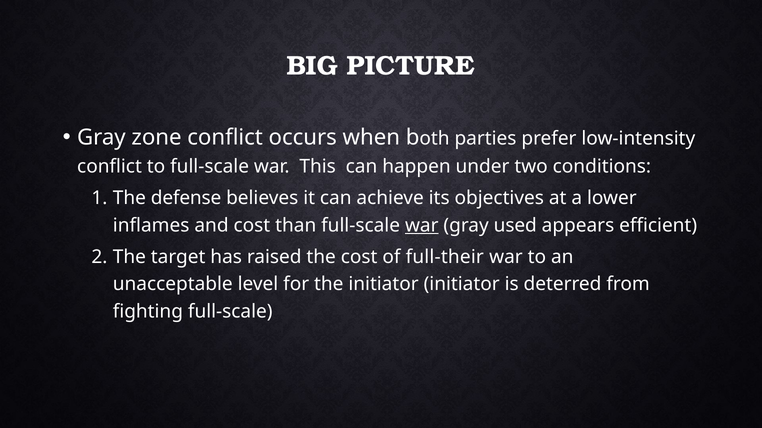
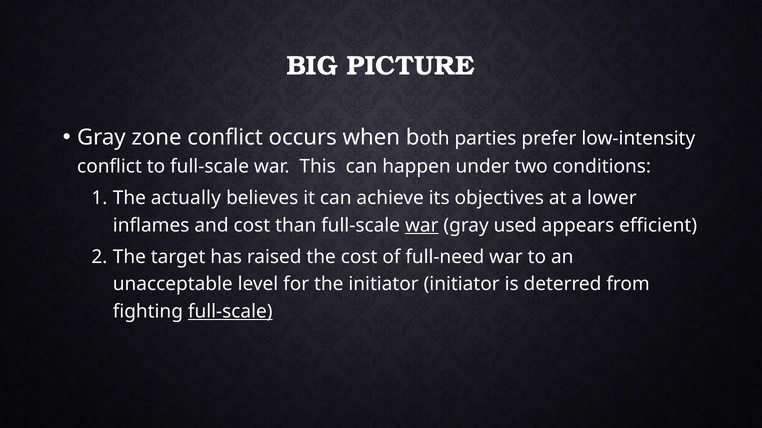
defense: defense -> actually (186, 198)
full-their: full-their -> full-need (445, 257)
full-scale underline: none -> present (230, 312)
